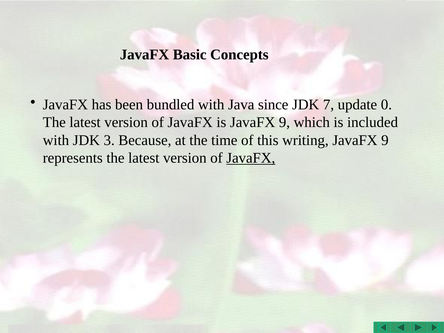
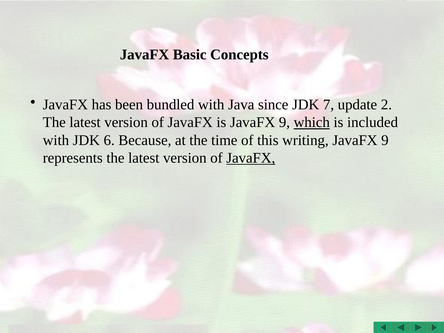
0: 0 -> 2 (386, 105)
which underline: none -> present (312, 122)
3: 3 -> 6 (109, 140)
